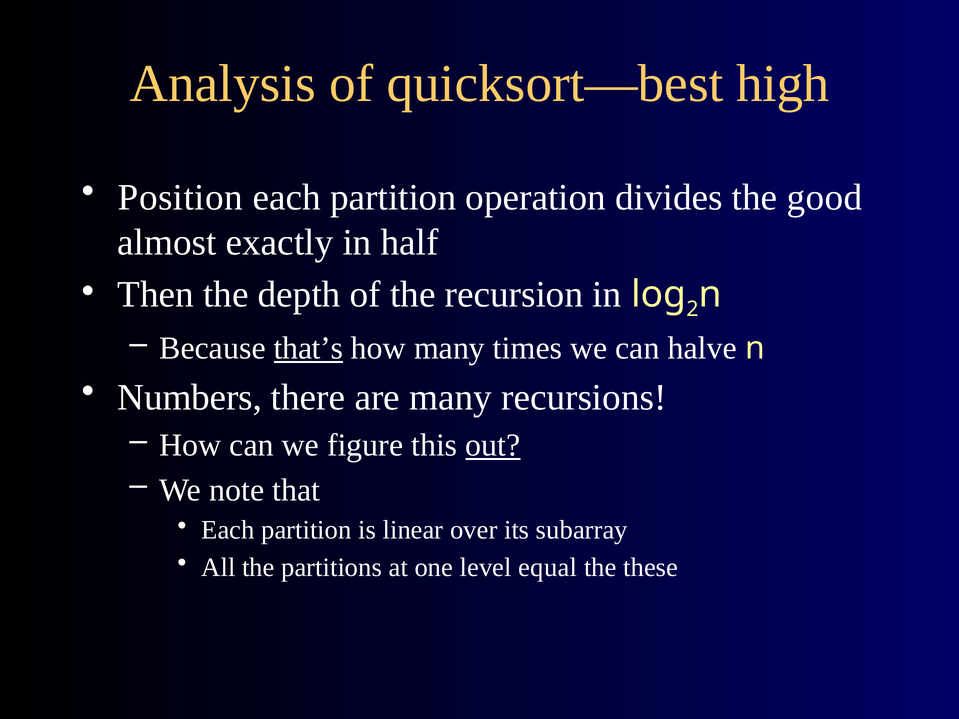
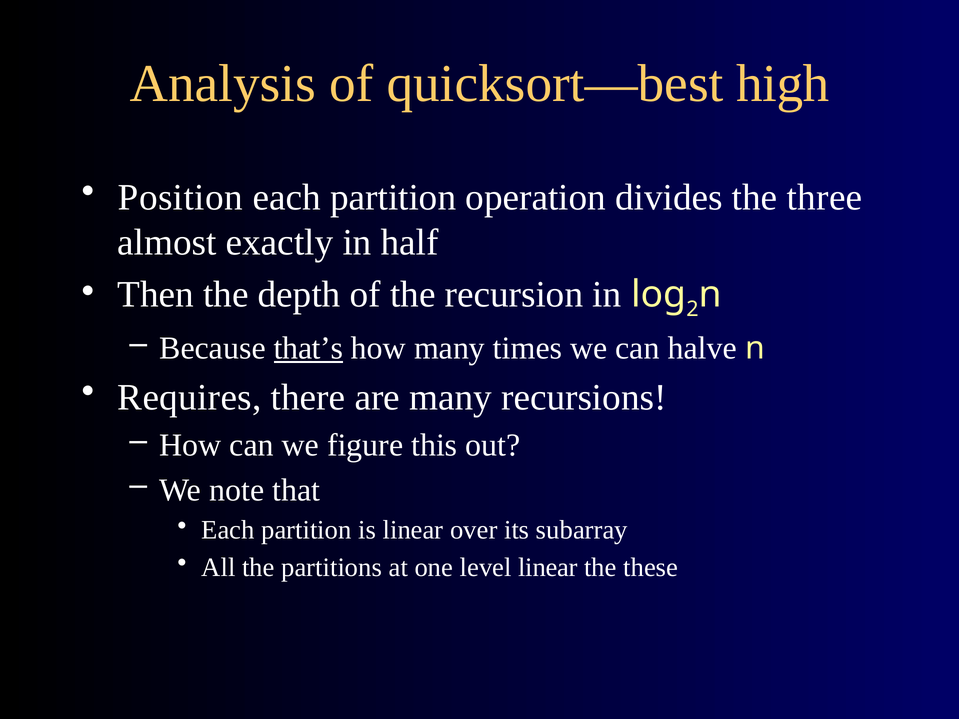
good: good -> three (825, 198)
Numbers: Numbers -> Requires (189, 398)
out underline: present -> none (493, 445)
level equal: equal -> linear (548, 568)
